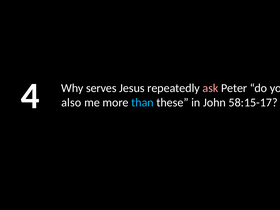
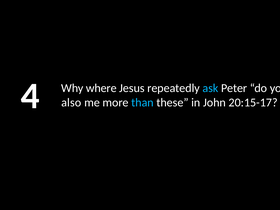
serves: serves -> where (101, 88)
ask colour: pink -> light blue (210, 88)
58:15-17: 58:15-17 -> 20:15-17 (253, 103)
